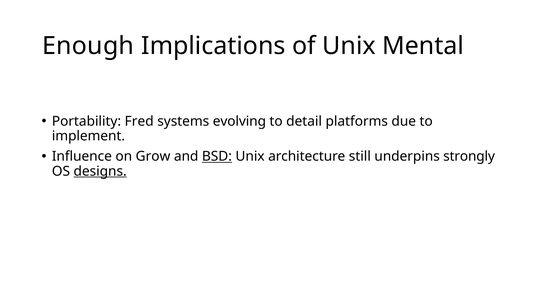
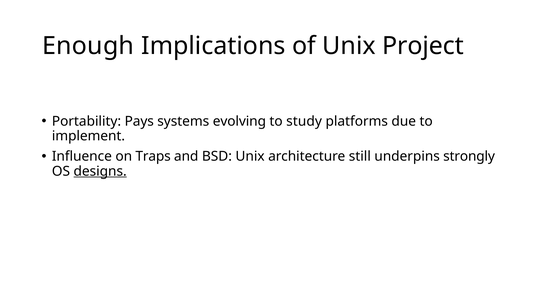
Mental: Mental -> Project (423, 46)
Fred: Fred -> Pays (139, 121)
detail: detail -> study (304, 121)
Grow: Grow -> Traps (153, 157)
BSD underline: present -> none (217, 157)
